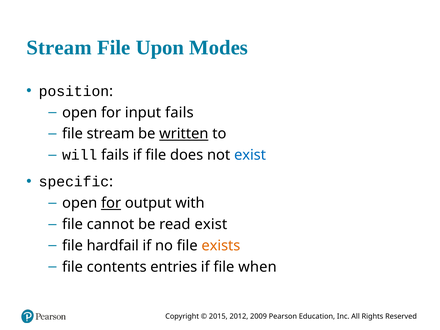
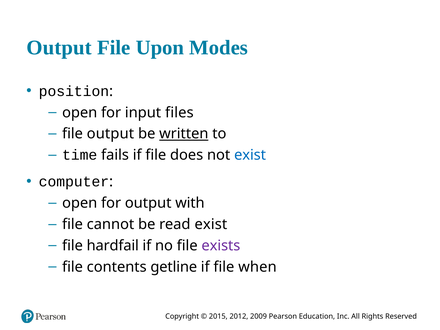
Stream: Stream -> Output (59, 48)
input fails: fails -> files (179, 113)
file stream: stream -> output (110, 134)
will: will -> time (80, 155)
specific: specific -> computer (74, 182)
for underline: present -> none (111, 203)
exists colour: orange -> purple (221, 246)
entries: entries -> getline (174, 267)
